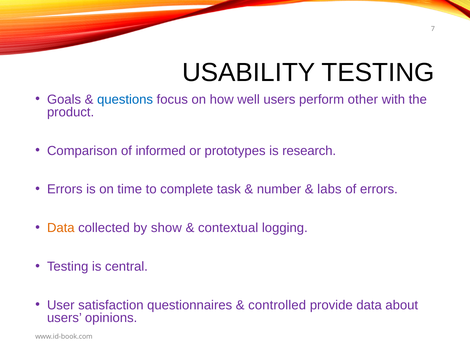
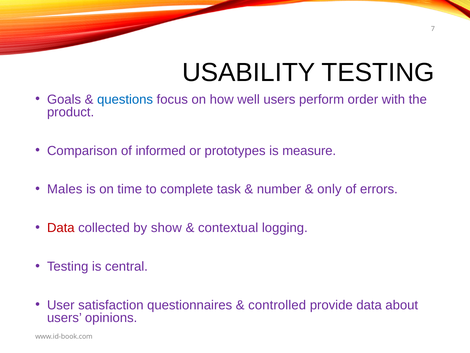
other: other -> order (363, 99)
research: research -> measure (309, 151)
Errors: Errors -> Males (65, 189)
labs: labs -> only (329, 189)
Data colour: orange -> red (61, 228)
